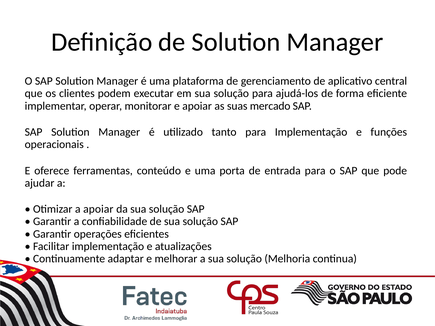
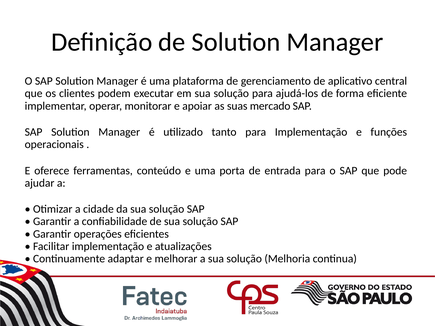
a apoiar: apoiar -> cidade (98, 209)
